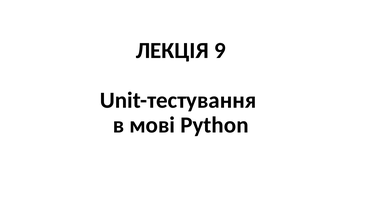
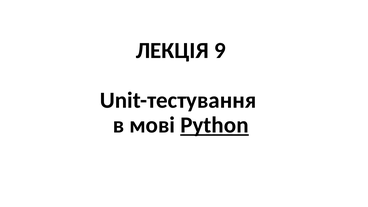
Python underline: none -> present (214, 125)
